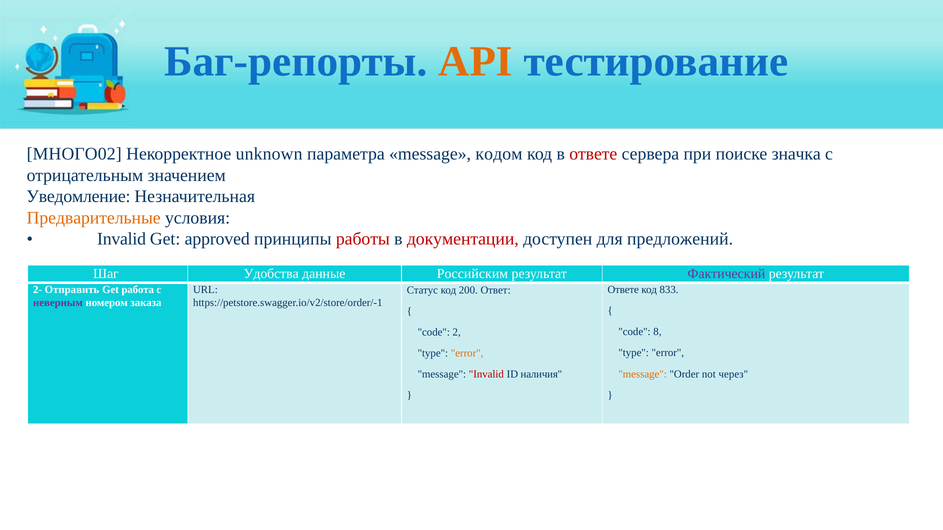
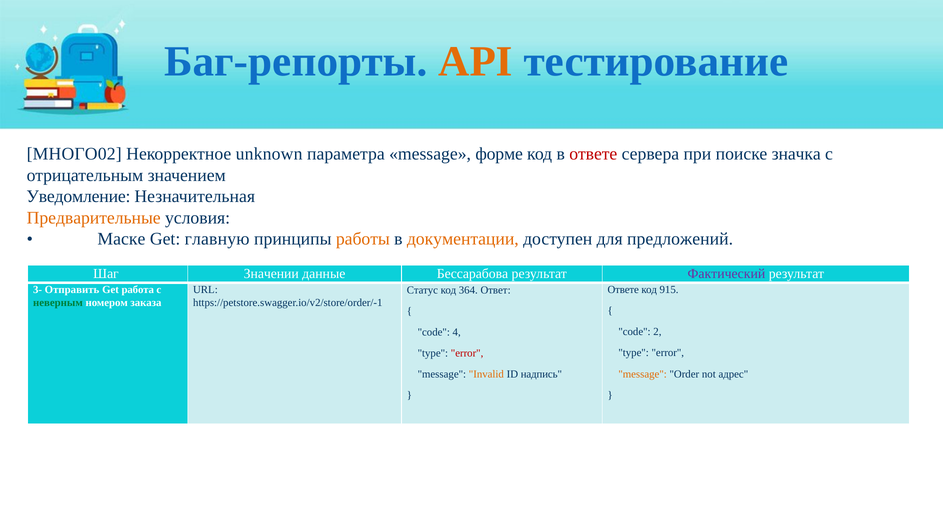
кодом: кодом -> форме (499, 154)
Invalid: Invalid -> Маске (121, 239)
approved: approved -> главную (217, 239)
работы colour: red -> orange (363, 239)
документации colour: red -> orange (463, 239)
Удобства: Удобства -> Значении (271, 274)
Российским: Российским -> Бессарабова (473, 274)
2-: 2- -> 3- (38, 290)
833: 833 -> 915 (669, 290)
200: 200 -> 364 (468, 290)
неверным colour: purple -> green (58, 303)
8: 8 -> 2 (657, 332)
2: 2 -> 4 (457, 332)
error colour: orange -> red (467, 354)
через: через -> адрес (733, 374)
Invalid colour: red -> orange (486, 375)
наличия: наличия -> надпись (541, 375)
